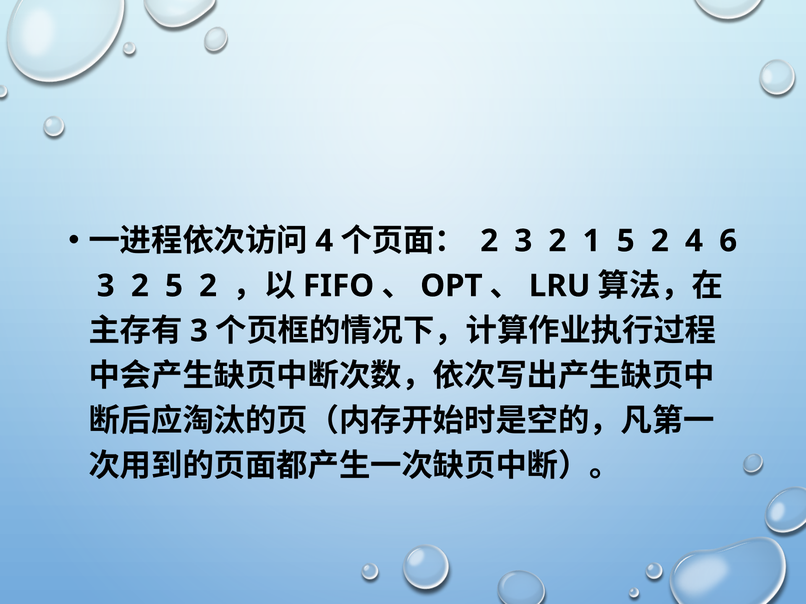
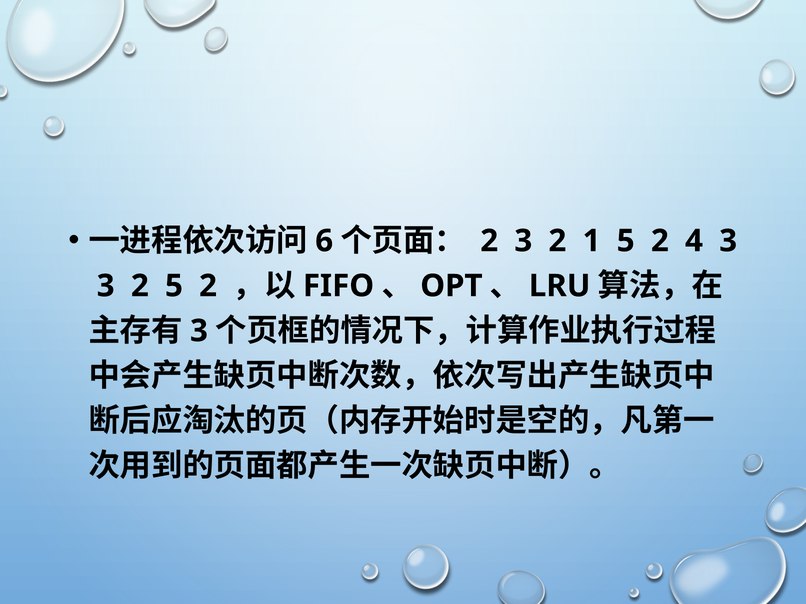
4: 4 -> 6 (324, 241)
4 6: 6 -> 3 (728, 241)
